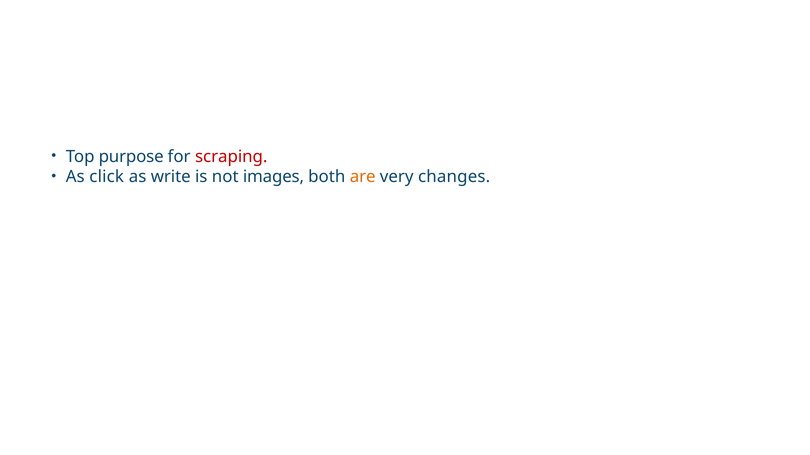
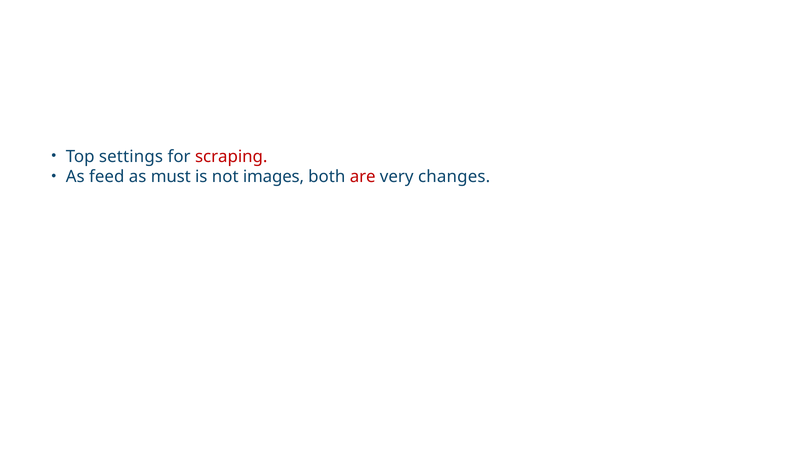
purpose: purpose -> settings (131, 157)
click: click -> feed (107, 177)
write: write -> must (171, 177)
are colour: orange -> red (363, 177)
